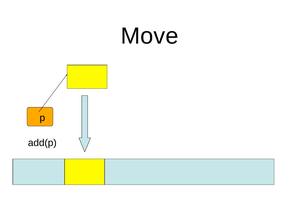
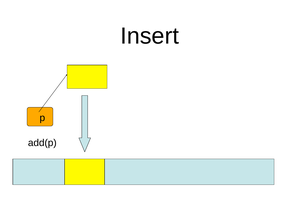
Move: Move -> Insert (150, 36)
